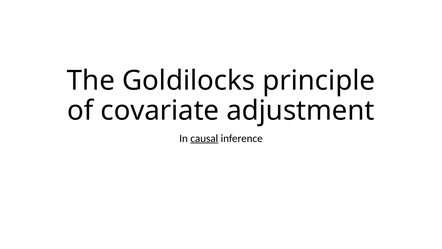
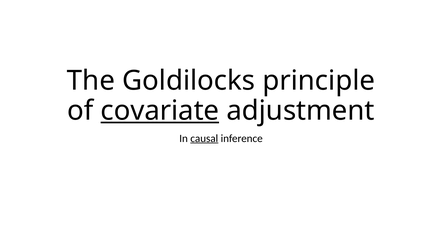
covariate underline: none -> present (160, 110)
